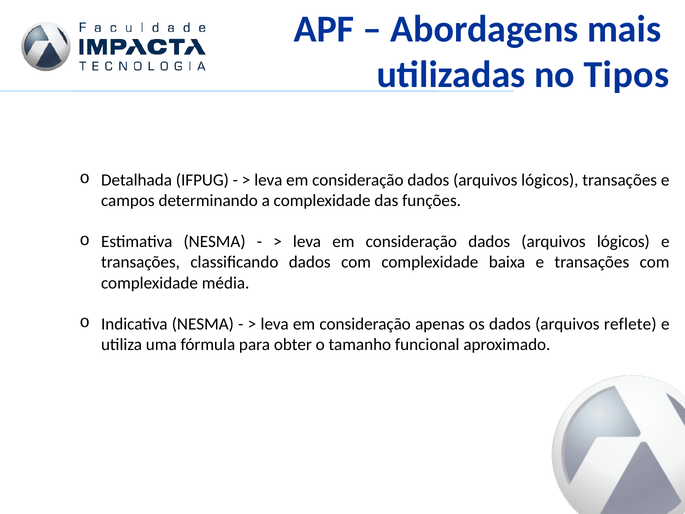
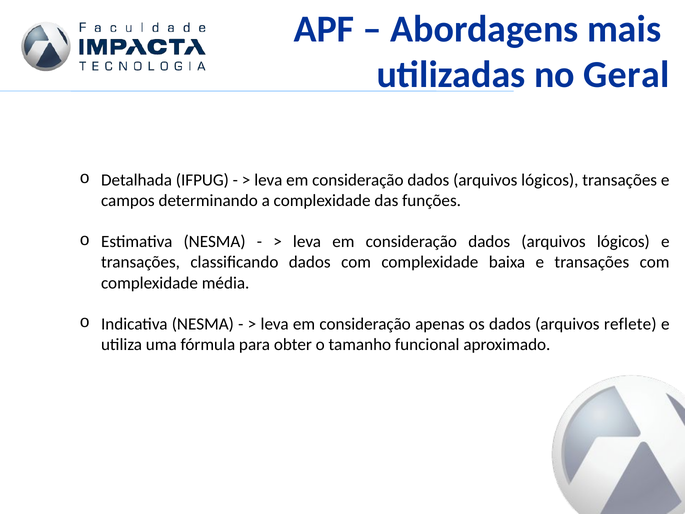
Tipos: Tipos -> Geral (627, 75)
